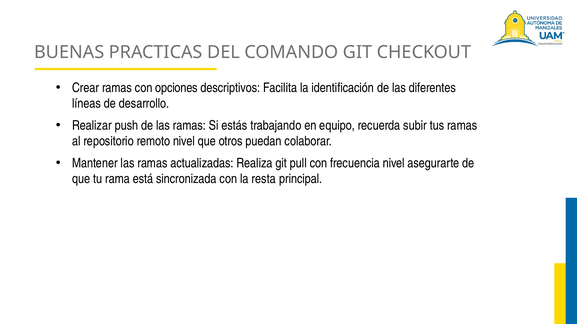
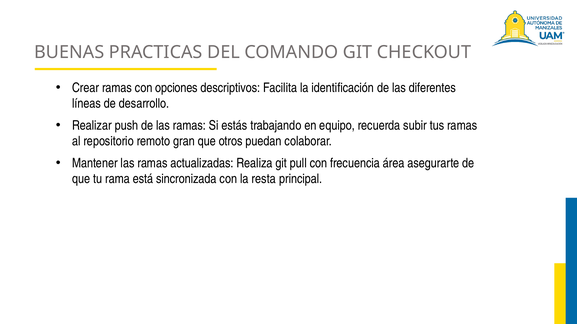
remoto nivel: nivel -> gran (184, 141)
frecuencia nivel: nivel -> área (394, 163)
